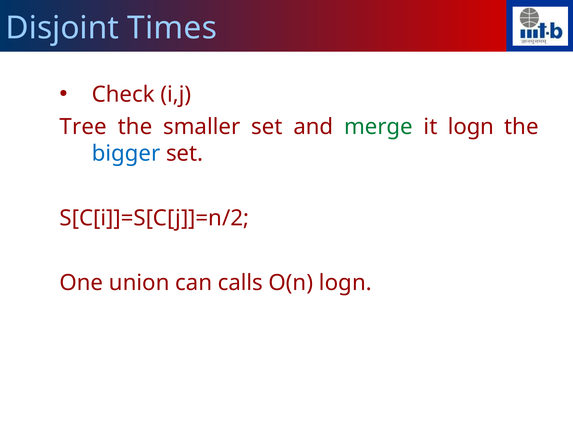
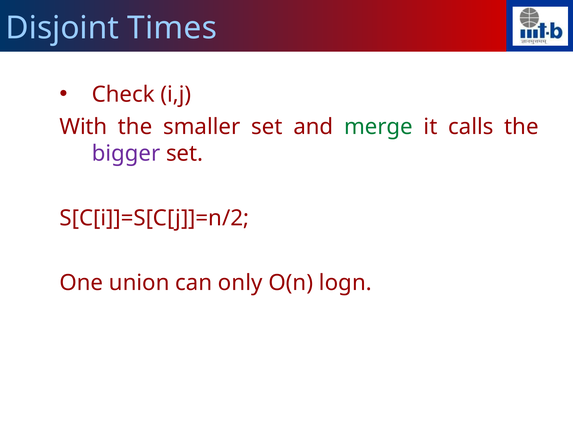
Tree: Tree -> With (83, 127)
it logn: logn -> calls (471, 127)
bigger colour: blue -> purple (126, 153)
calls: calls -> only (240, 283)
